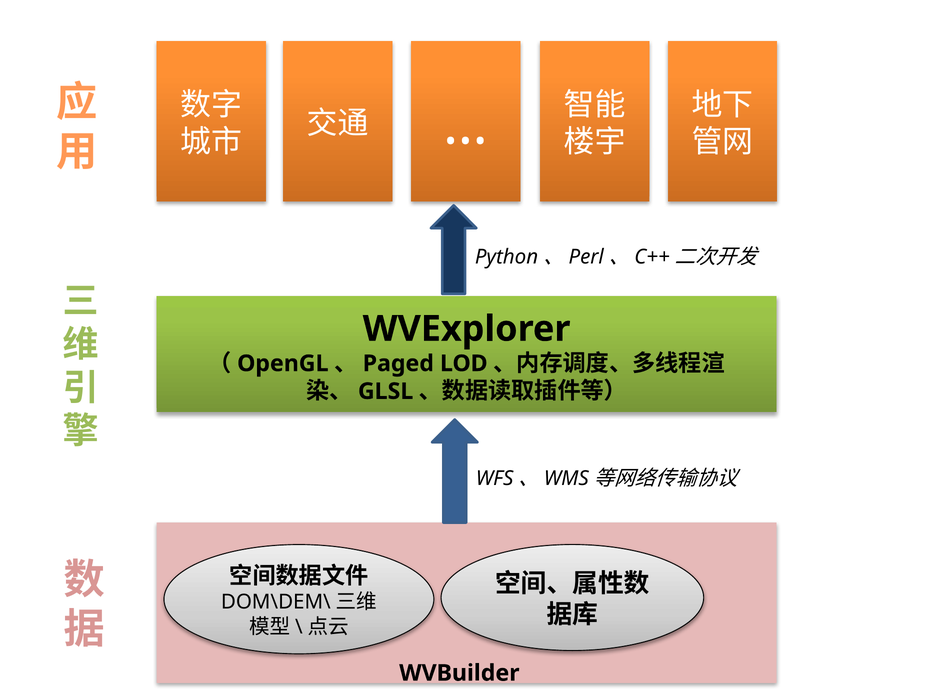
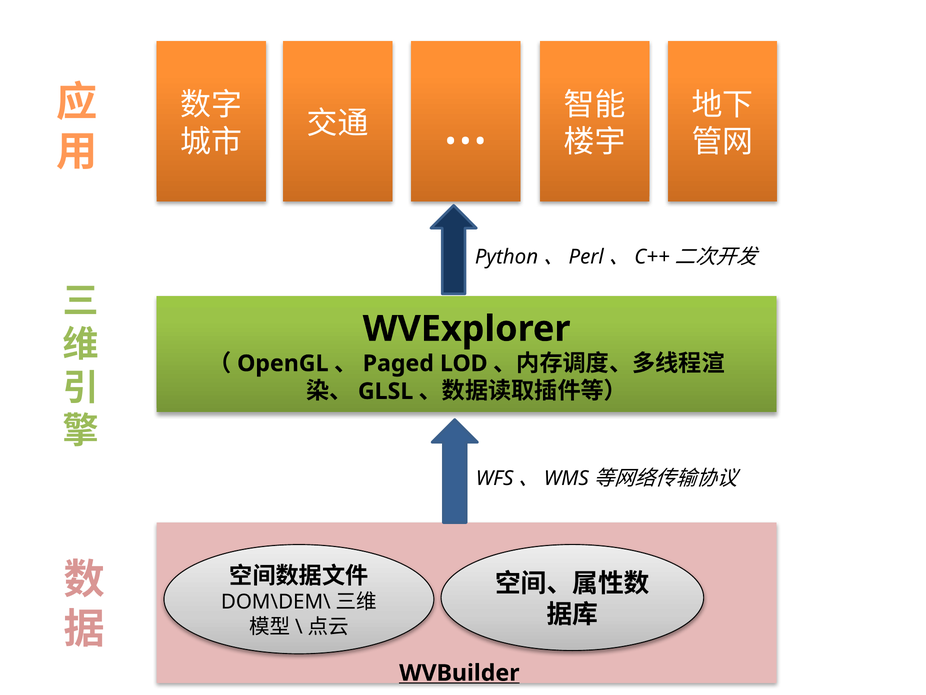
WVBuilder underline: none -> present (459, 673)
